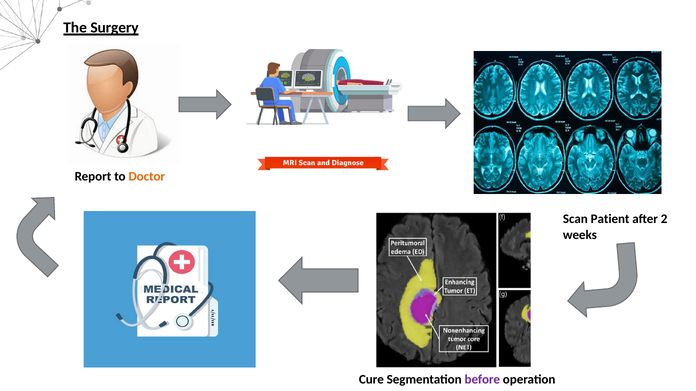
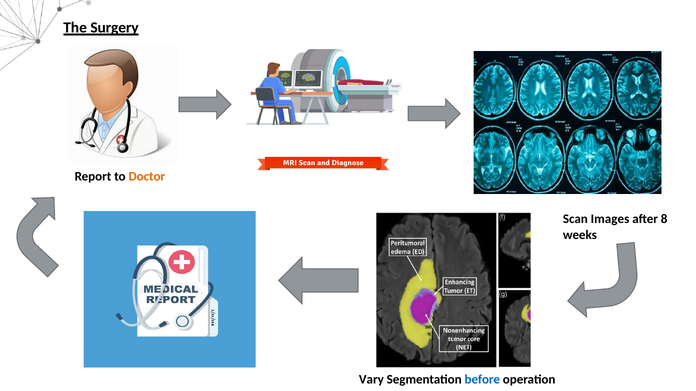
Patient: Patient -> Images (610, 219)
2: 2 -> 8 (664, 219)
Cure: Cure -> Vary (371, 380)
before colour: purple -> blue (482, 380)
